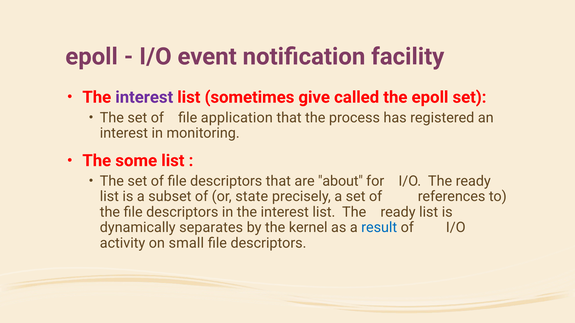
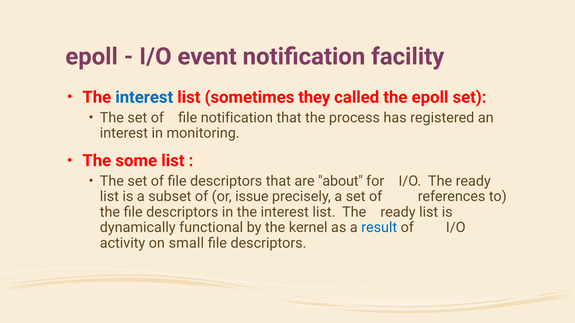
interest colour: purple -> blue (144, 97)
give: give -> they (314, 97)
file application: application -> notification (237, 118)
state: state -> issue (252, 197)
separates: separates -> functional (211, 228)
